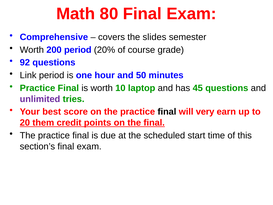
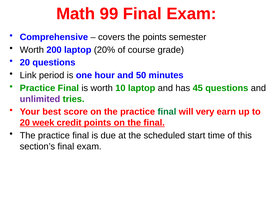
80: 80 -> 99 (109, 14)
the slides: slides -> points (155, 37)
200 period: period -> laptop (78, 50)
92: 92 -> 20 (25, 63)
final colour: black -> green (167, 112)
them: them -> week (43, 123)
